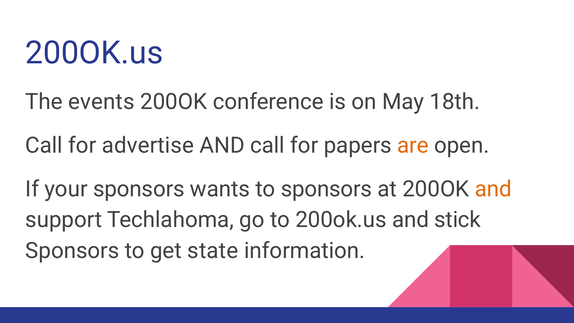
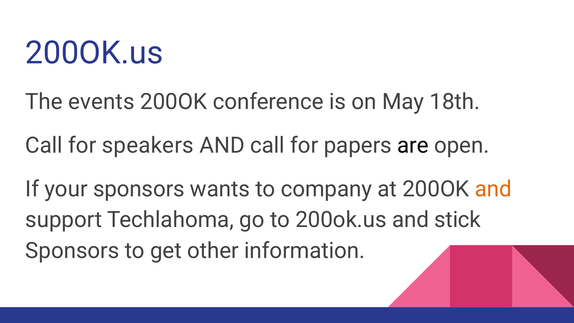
advertise: advertise -> speakers (148, 145)
are colour: orange -> black (413, 145)
to sponsors: sponsors -> company (326, 189)
state: state -> other (213, 251)
